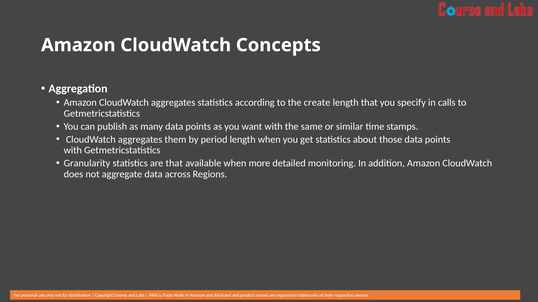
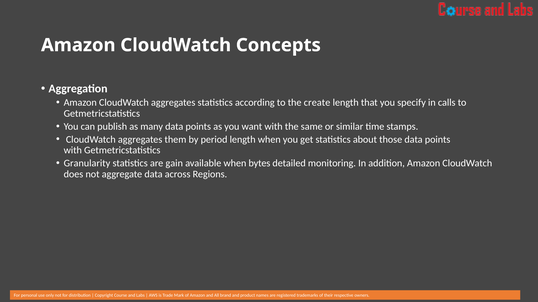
are that: that -> gain (174, 164)
more: more -> bytes (259, 164)
